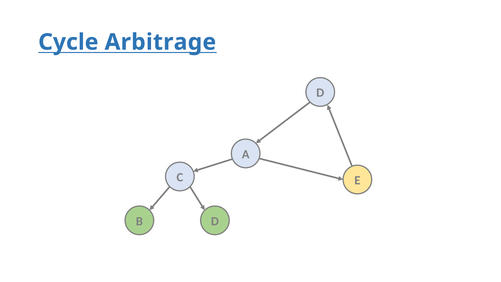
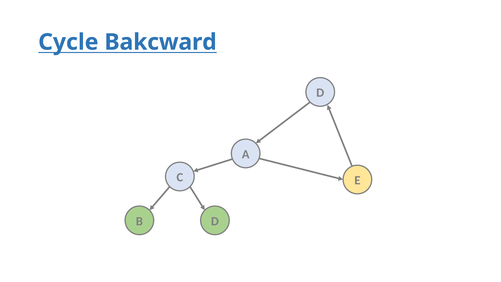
Arbitrage: Arbitrage -> Bakcward (161, 42)
